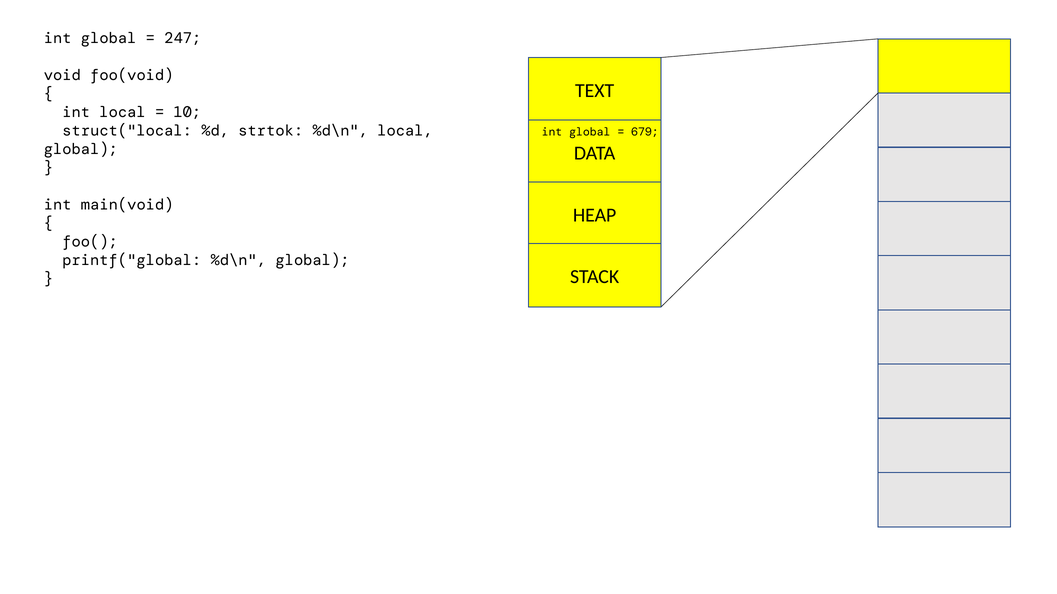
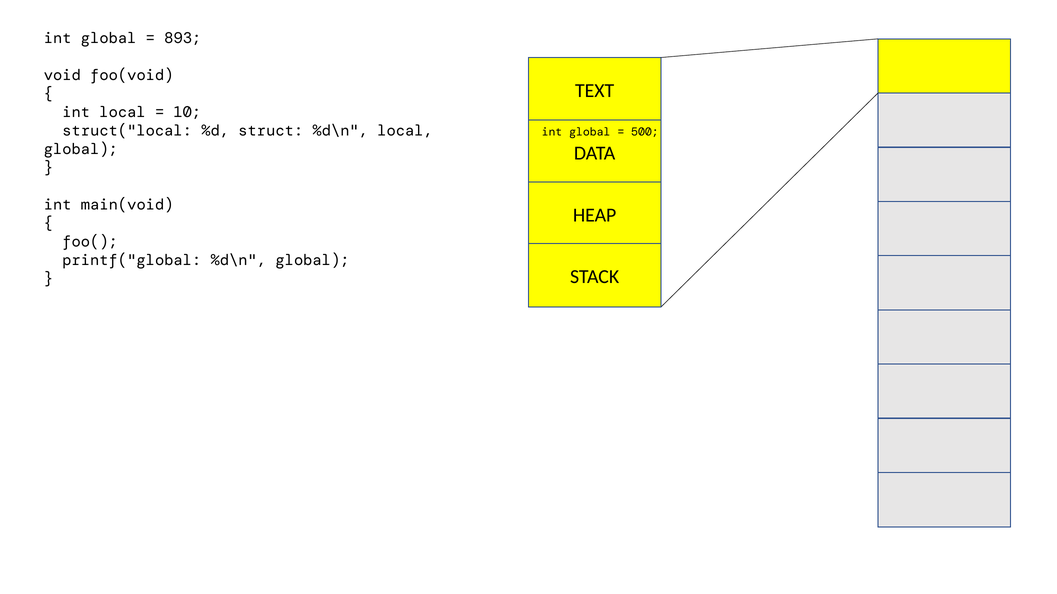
247: 247 -> 893 (183, 38)
strtok: strtok -> struct (271, 131)
679: 679 -> 500 (645, 132)
